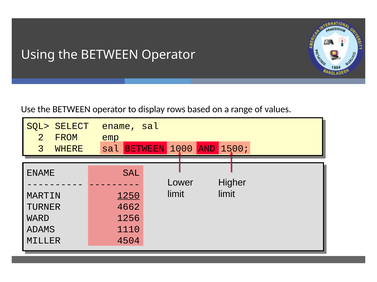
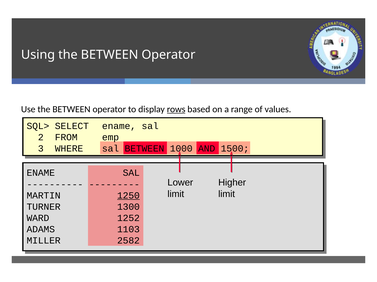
rows underline: none -> present (176, 110)
4662: 4662 -> 1300 (128, 207)
1256: 1256 -> 1252 (128, 219)
1110: 1110 -> 1103 (128, 230)
4504: 4504 -> 2582 (128, 241)
